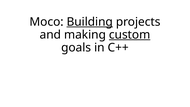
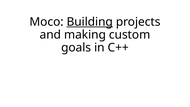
custom underline: present -> none (130, 35)
